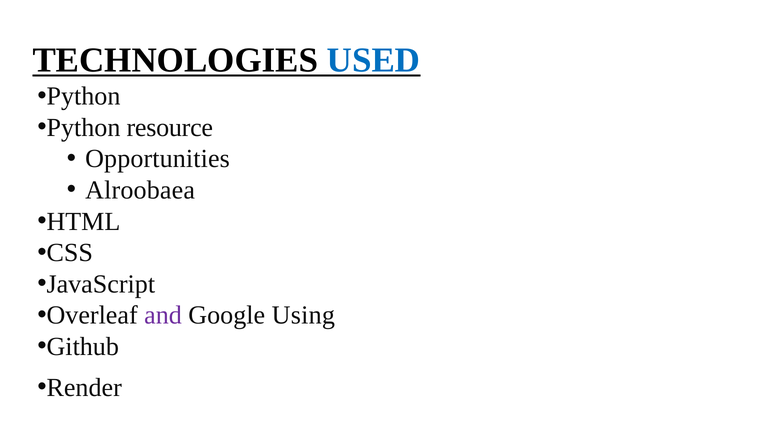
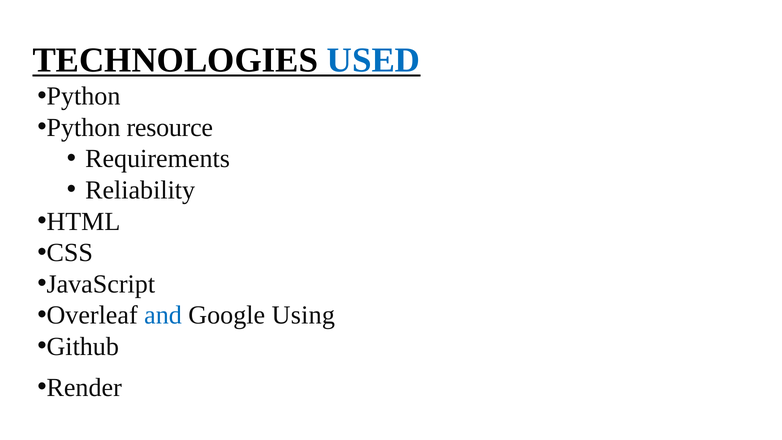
Opportunities: Opportunities -> Requirements (158, 159)
Alroobaea: Alroobaea -> Reliability (140, 190)
and colour: purple -> blue (163, 315)
